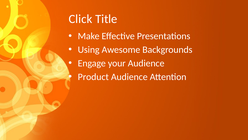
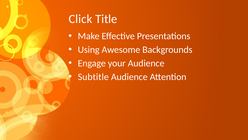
Product: Product -> Subtitle (93, 77)
